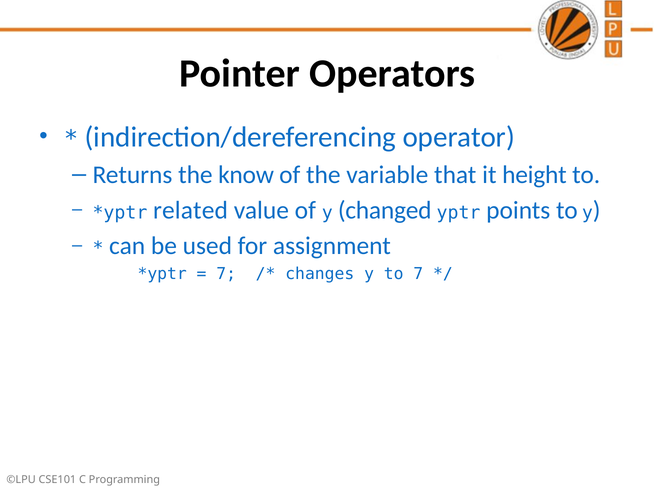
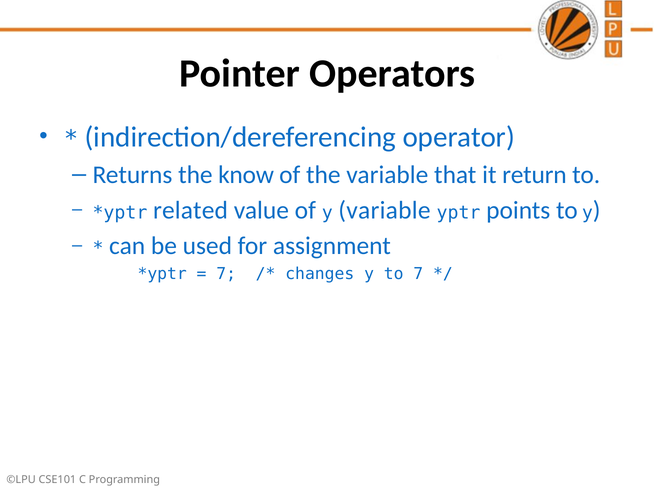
height: height -> return (534, 175)
y changed: changed -> variable (384, 211)
